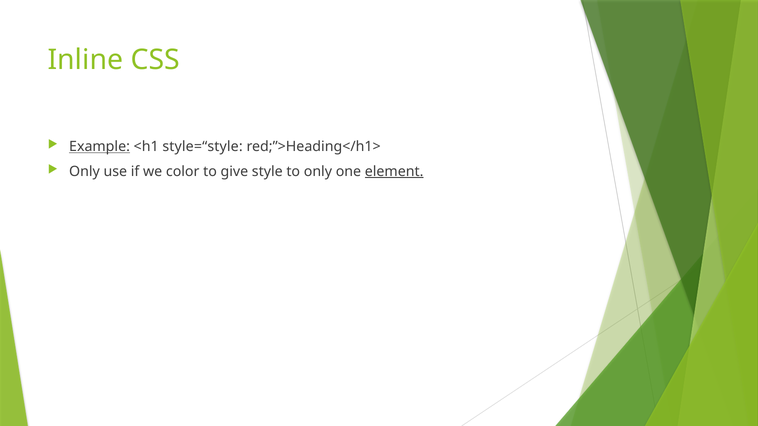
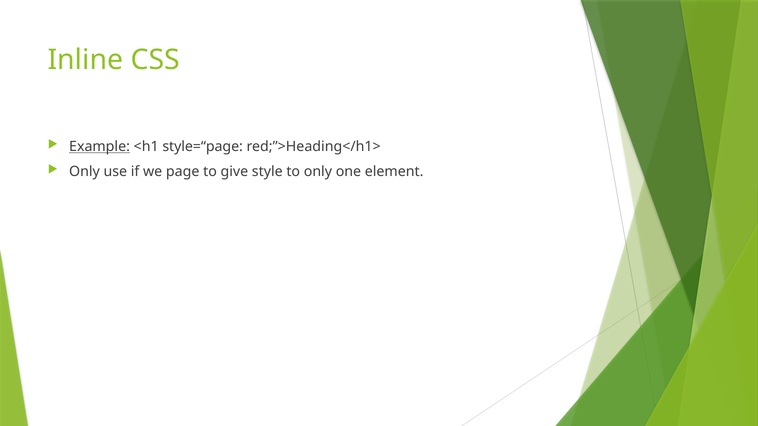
style=“style: style=“style -> style=“page (203, 147)
color: color -> page (183, 172)
element underline: present -> none (394, 172)
